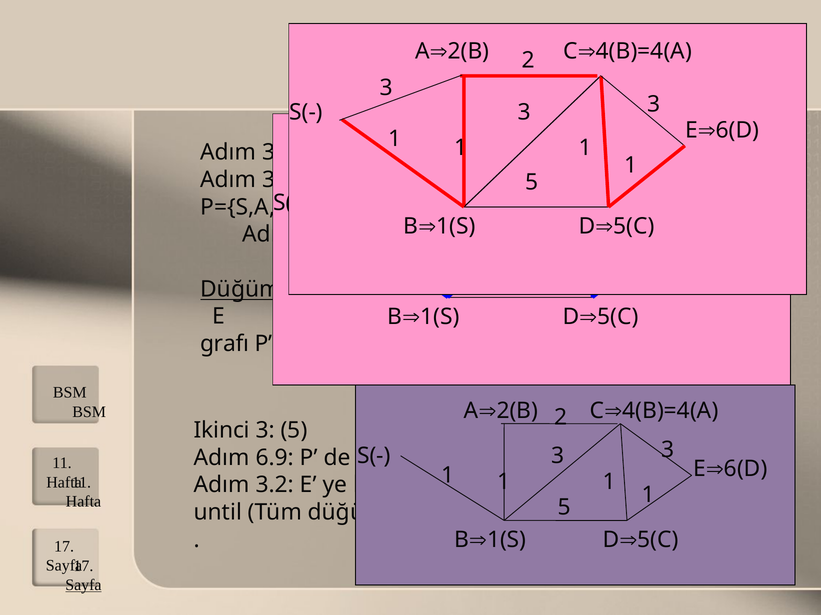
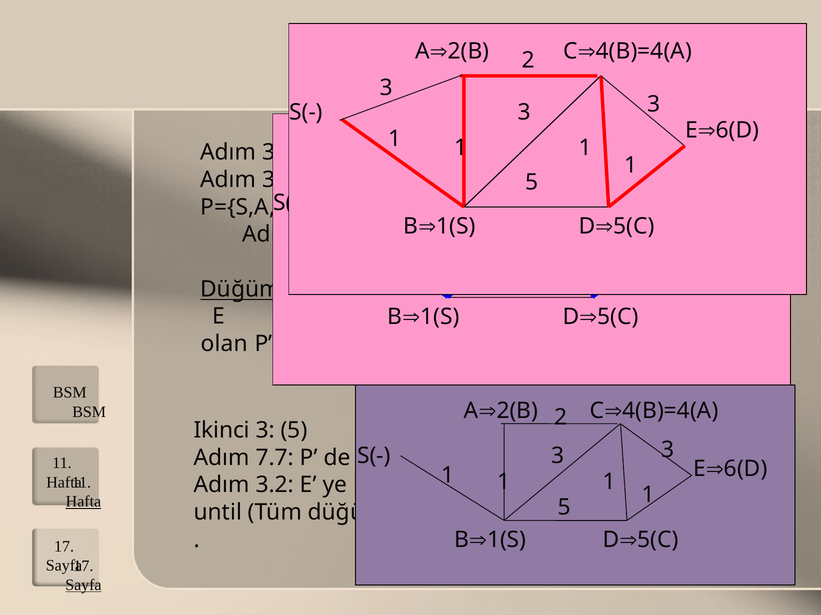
grafı: grafı -> olan (224, 344)
6.9: 6.9 -> 7.7 (275, 458)
Hafta underline: none -> present (83, 502)
